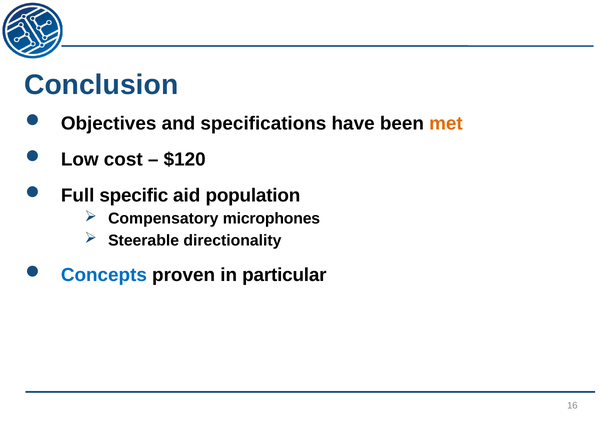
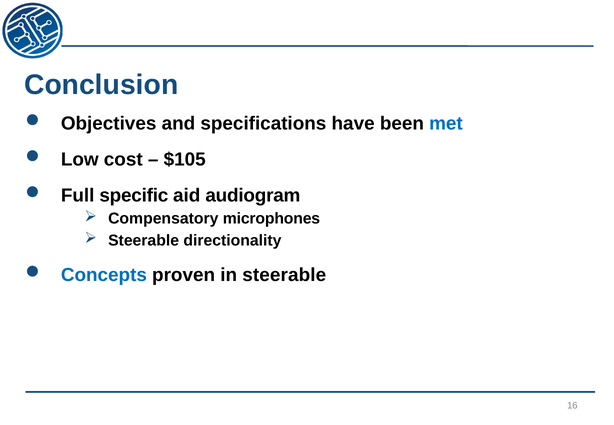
met colour: orange -> blue (446, 124)
$120: $120 -> $105 (185, 160)
population: population -> audiogram (253, 196)
in particular: particular -> steerable (284, 275)
